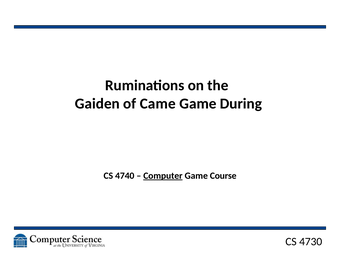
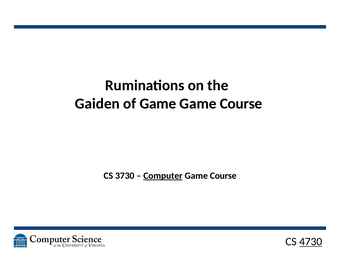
of Came: Came -> Game (158, 104)
During: During -> Course (241, 104)
4740: 4740 -> 3730 (125, 176)
4730 underline: none -> present (311, 242)
